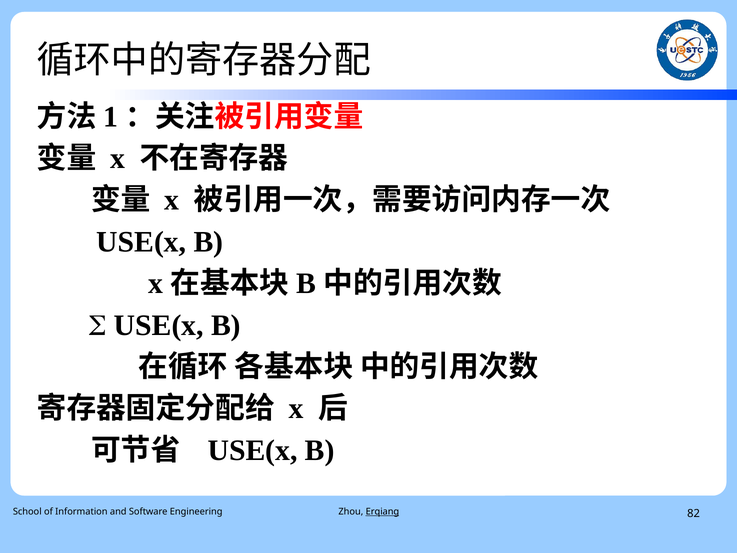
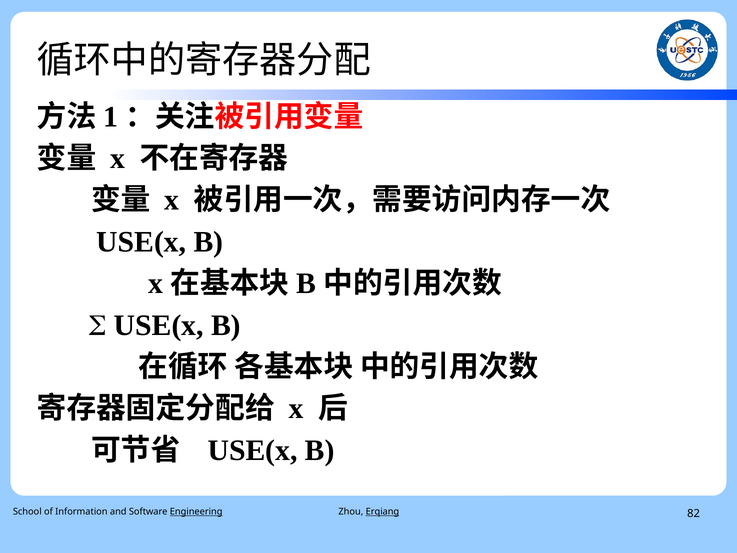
Engineering underline: none -> present (196, 511)
